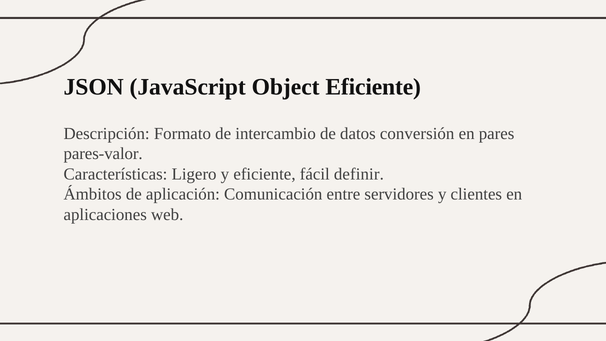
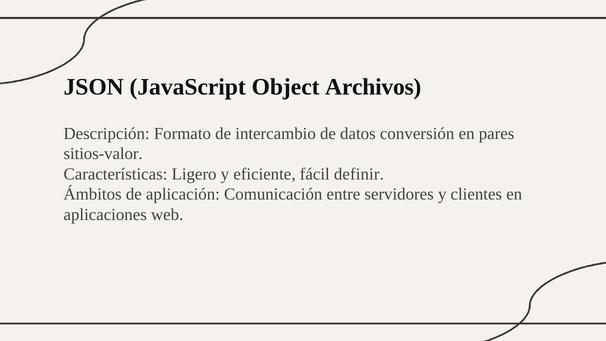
Object Eficiente: Eficiente -> Archivos (373, 87)
pares-valor: pares-valor -> sitios-valor (103, 154)
